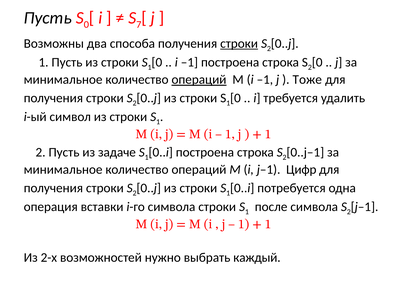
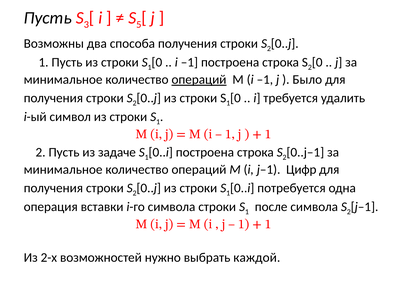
0: 0 -> 3 (86, 25)
7: 7 -> 5 (139, 25)
строки underline: present -> none (239, 44)
Тоже: Тоже -> Было (307, 80)
каждый: каждый -> каждой (257, 258)
